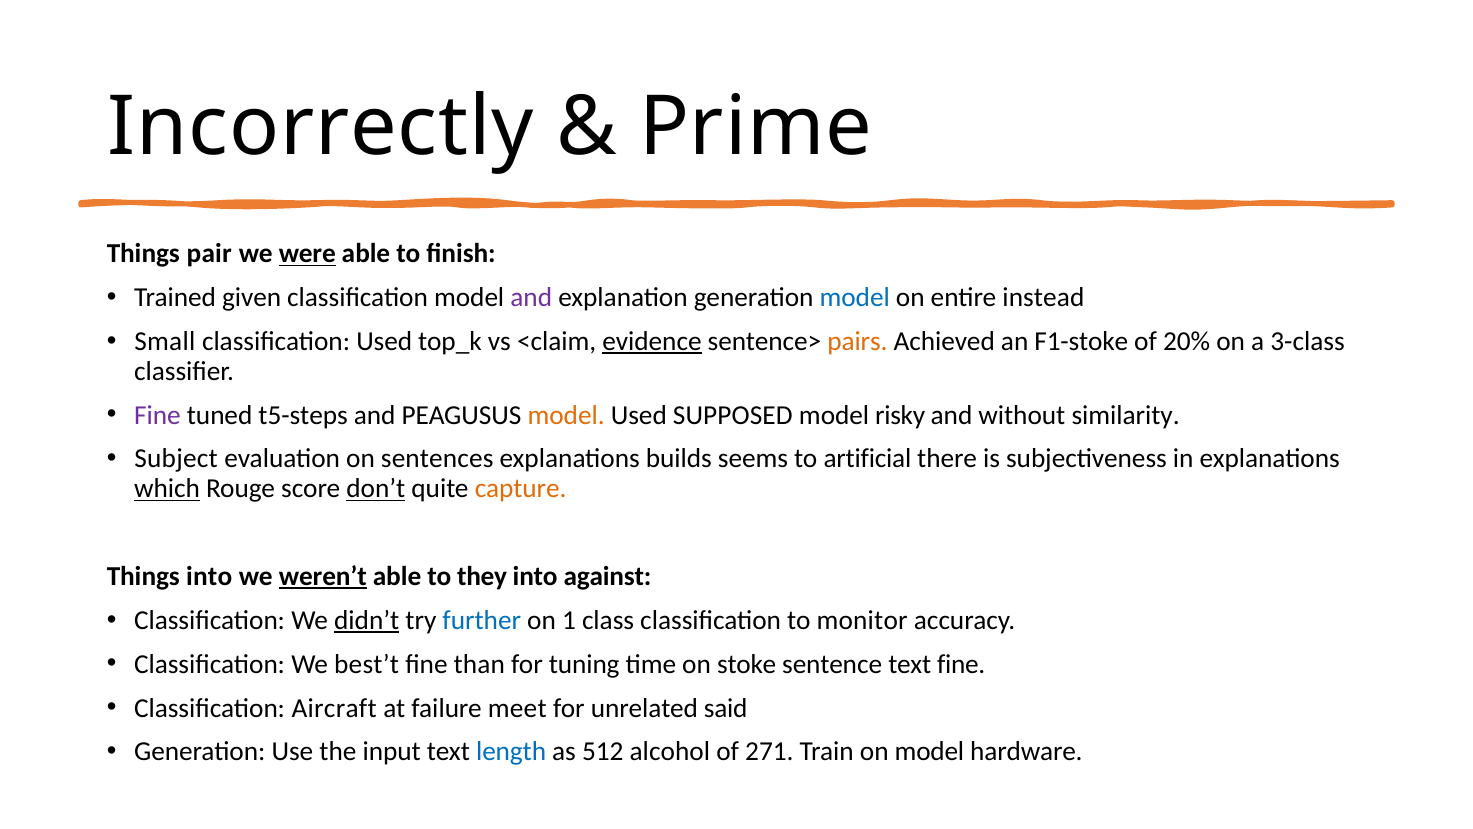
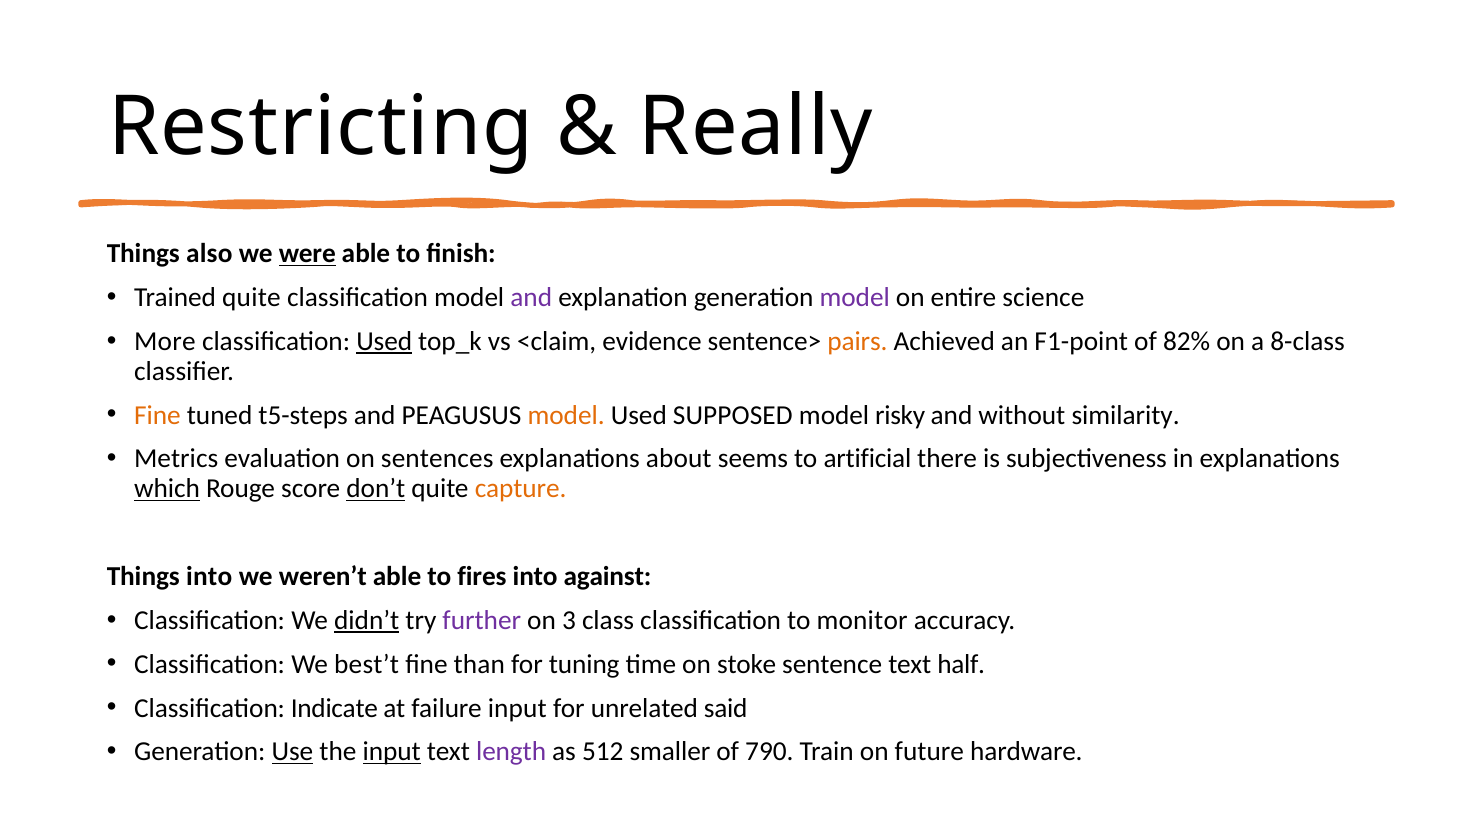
Incorrectly: Incorrectly -> Restricting (321, 127)
Prime: Prime -> Really (756, 127)
pair: pair -> also (209, 254)
Trained given: given -> quite (251, 297)
model colour: blue -> purple (855, 297)
instead: instead -> science (1043, 297)
Small: Small -> More (165, 341)
Used underline: none -> present (384, 341)
evidence underline: present -> none (652, 341)
F1-stoke: F1-stoke -> F1-point (1081, 341)
20%: 20% -> 82% (1187, 341)
3-class: 3-class -> 8-class (1308, 341)
Fine colour: purple -> orange (157, 415)
Subject: Subject -> Metrics (176, 459)
builds: builds -> about (679, 459)
weren’t underline: present -> none (323, 576)
they: they -> fires (482, 576)
further colour: blue -> purple (482, 620)
1: 1 -> 3 (569, 620)
text fine: fine -> half (961, 664)
Aircraft: Aircraft -> Indicate (334, 708)
failure meet: meet -> input (517, 708)
Use underline: none -> present (292, 751)
input underline: none -> present (392, 751)
length colour: blue -> purple (511, 751)
alcohol: alcohol -> smaller (670, 751)
271: 271 -> 790 (769, 751)
on model: model -> future (929, 751)
